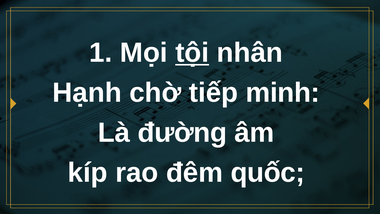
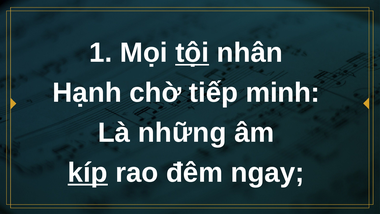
đường: đường -> những (182, 133)
kíp underline: none -> present (88, 172)
quốc: quốc -> ngay (268, 172)
